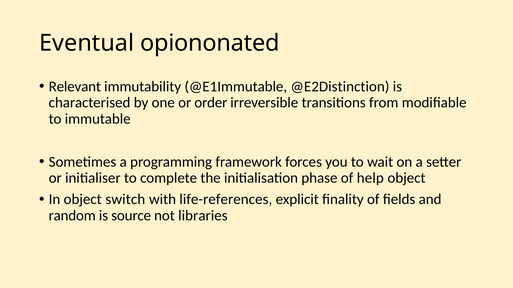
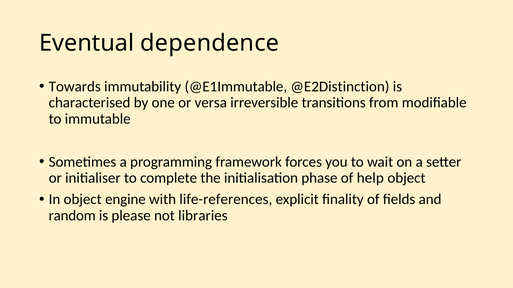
opiononated: opiononated -> dependence (210, 43)
Relevant: Relevant -> Towards (75, 87)
order: order -> versa (211, 103)
switch: switch -> engine (125, 200)
source: source -> please (131, 216)
